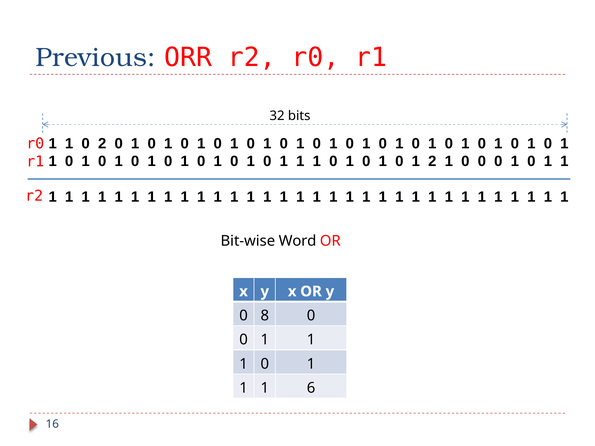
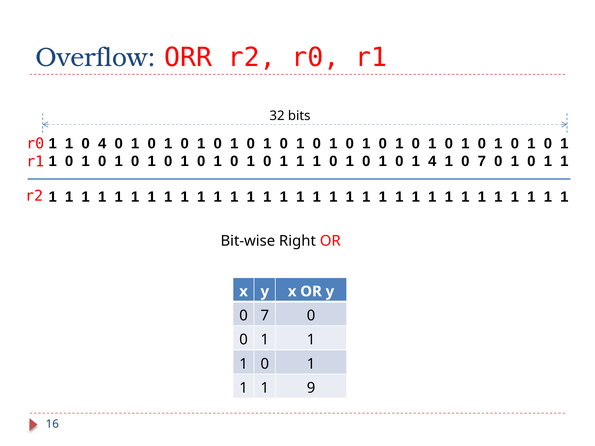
Previous: Previous -> Overflow (96, 57)
0 2: 2 -> 4 (102, 144)
1 2: 2 -> 4 (432, 161)
1 0 0: 0 -> 7 (482, 161)
Word: Word -> Right (297, 241)
8: 8 -> 7 (265, 316)
6: 6 -> 9 (311, 388)
